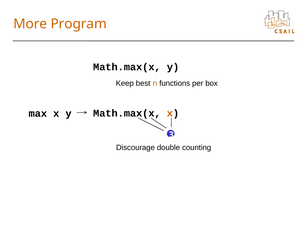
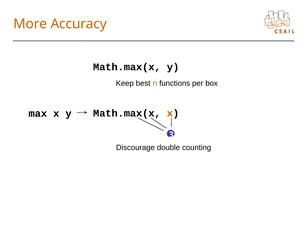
Program: Program -> Accuracy (79, 24)
